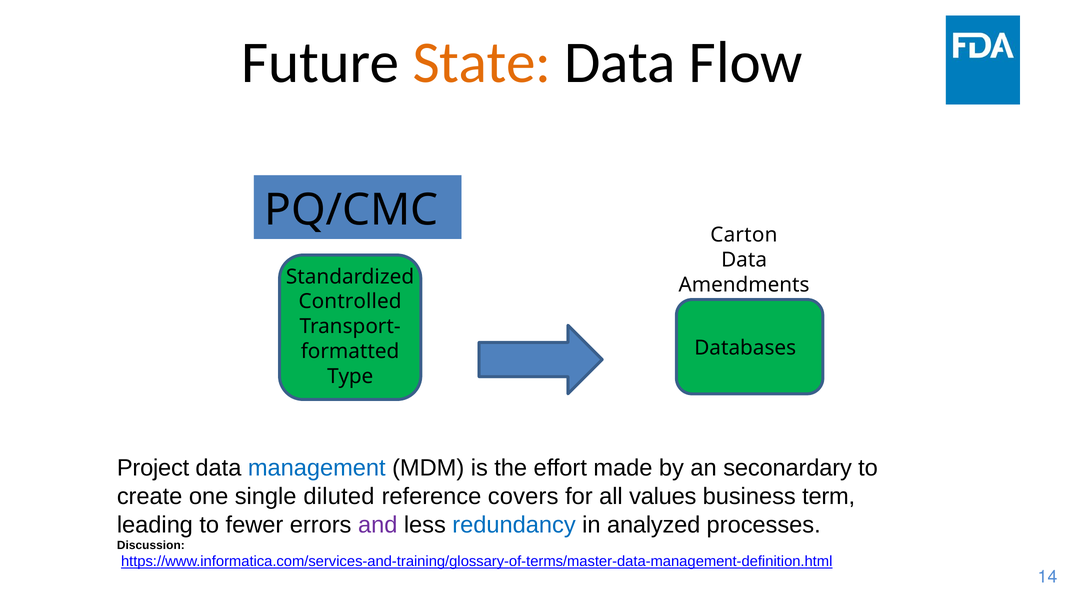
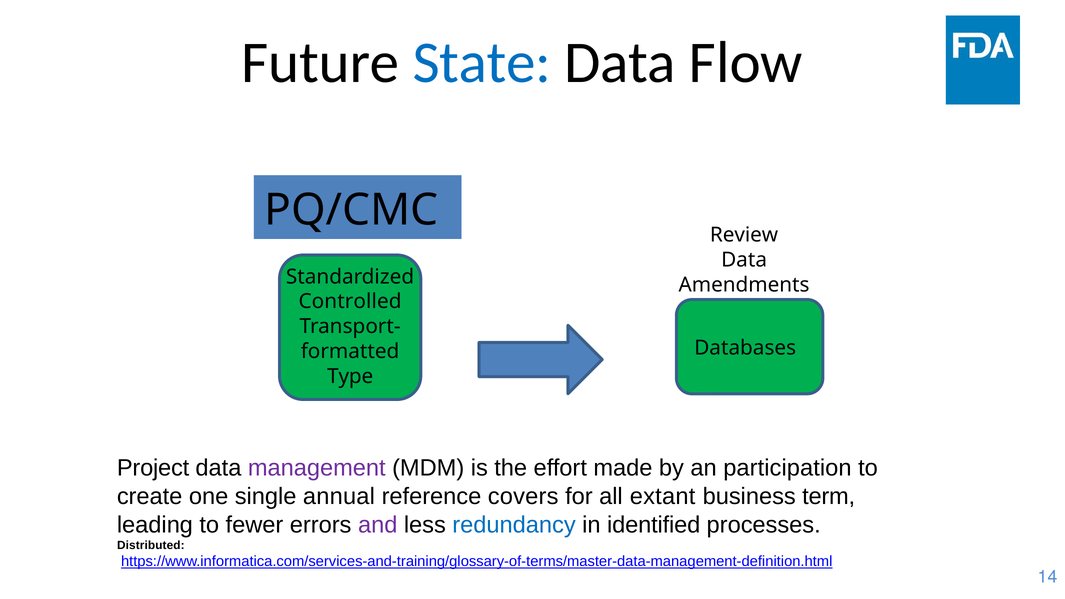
State colour: orange -> blue (482, 63)
Carton: Carton -> Review (744, 235)
management colour: blue -> purple (317, 468)
seconardary: seconardary -> participation (787, 468)
diluted: diluted -> annual (339, 496)
values: values -> extant (663, 496)
analyzed: analyzed -> identified (654, 525)
Discussion: Discussion -> Distributed (151, 545)
